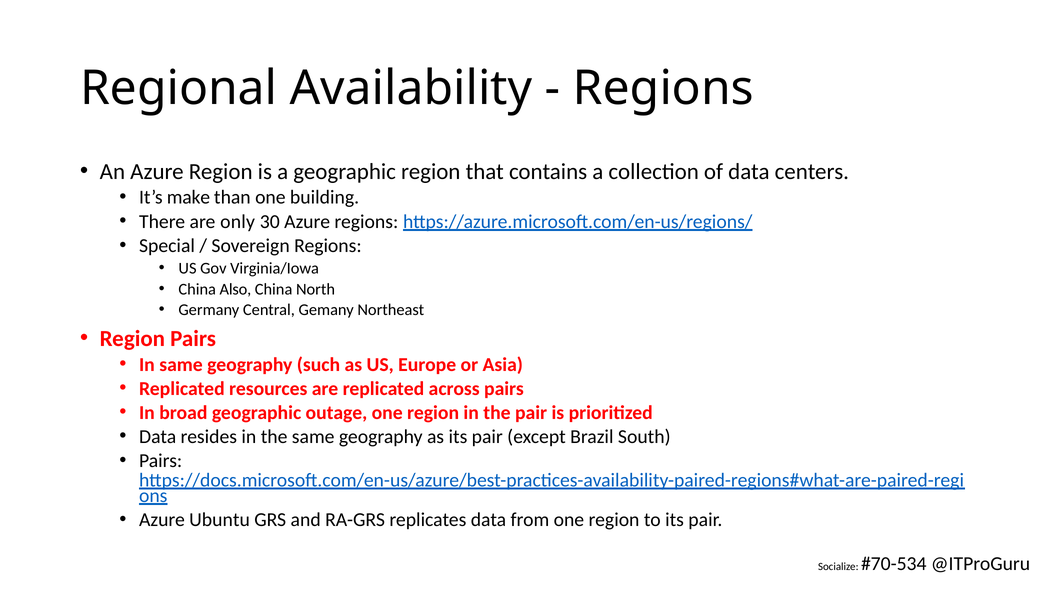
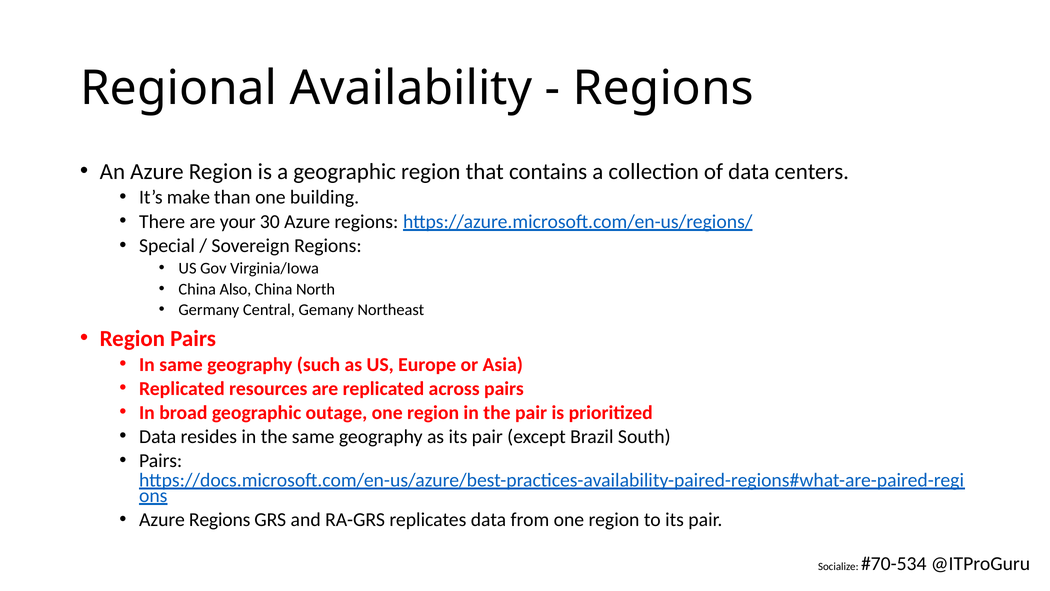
only: only -> your (238, 221)
Ubuntu: Ubuntu -> Regions (220, 519)
